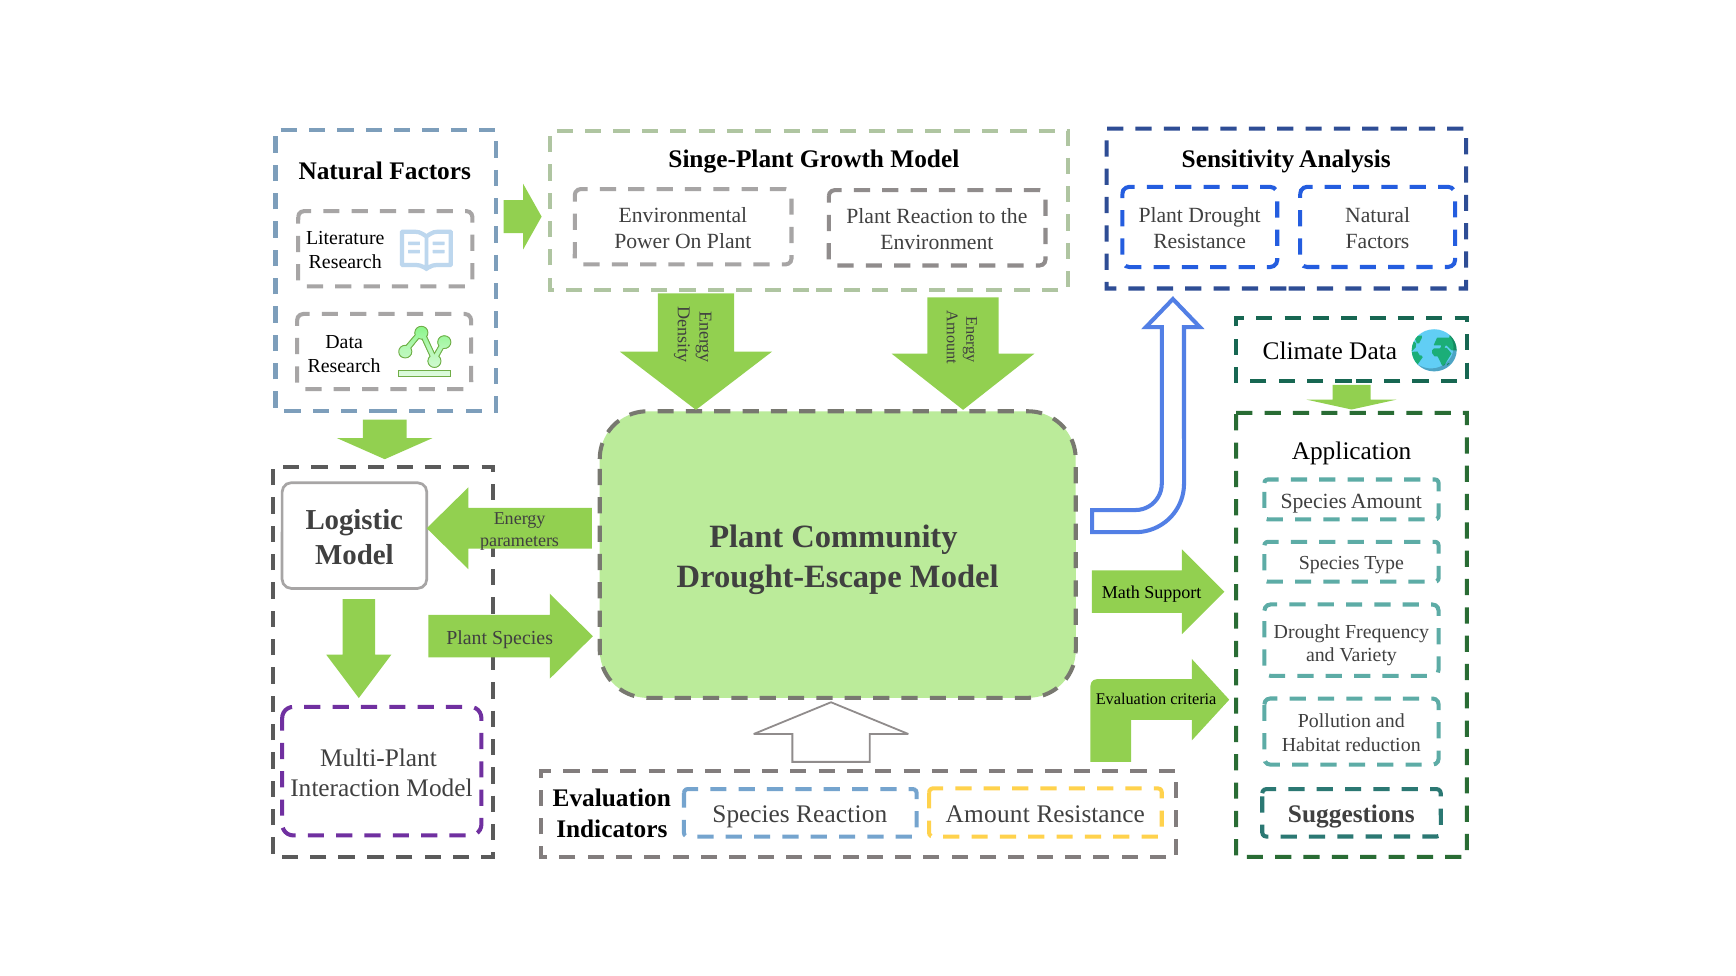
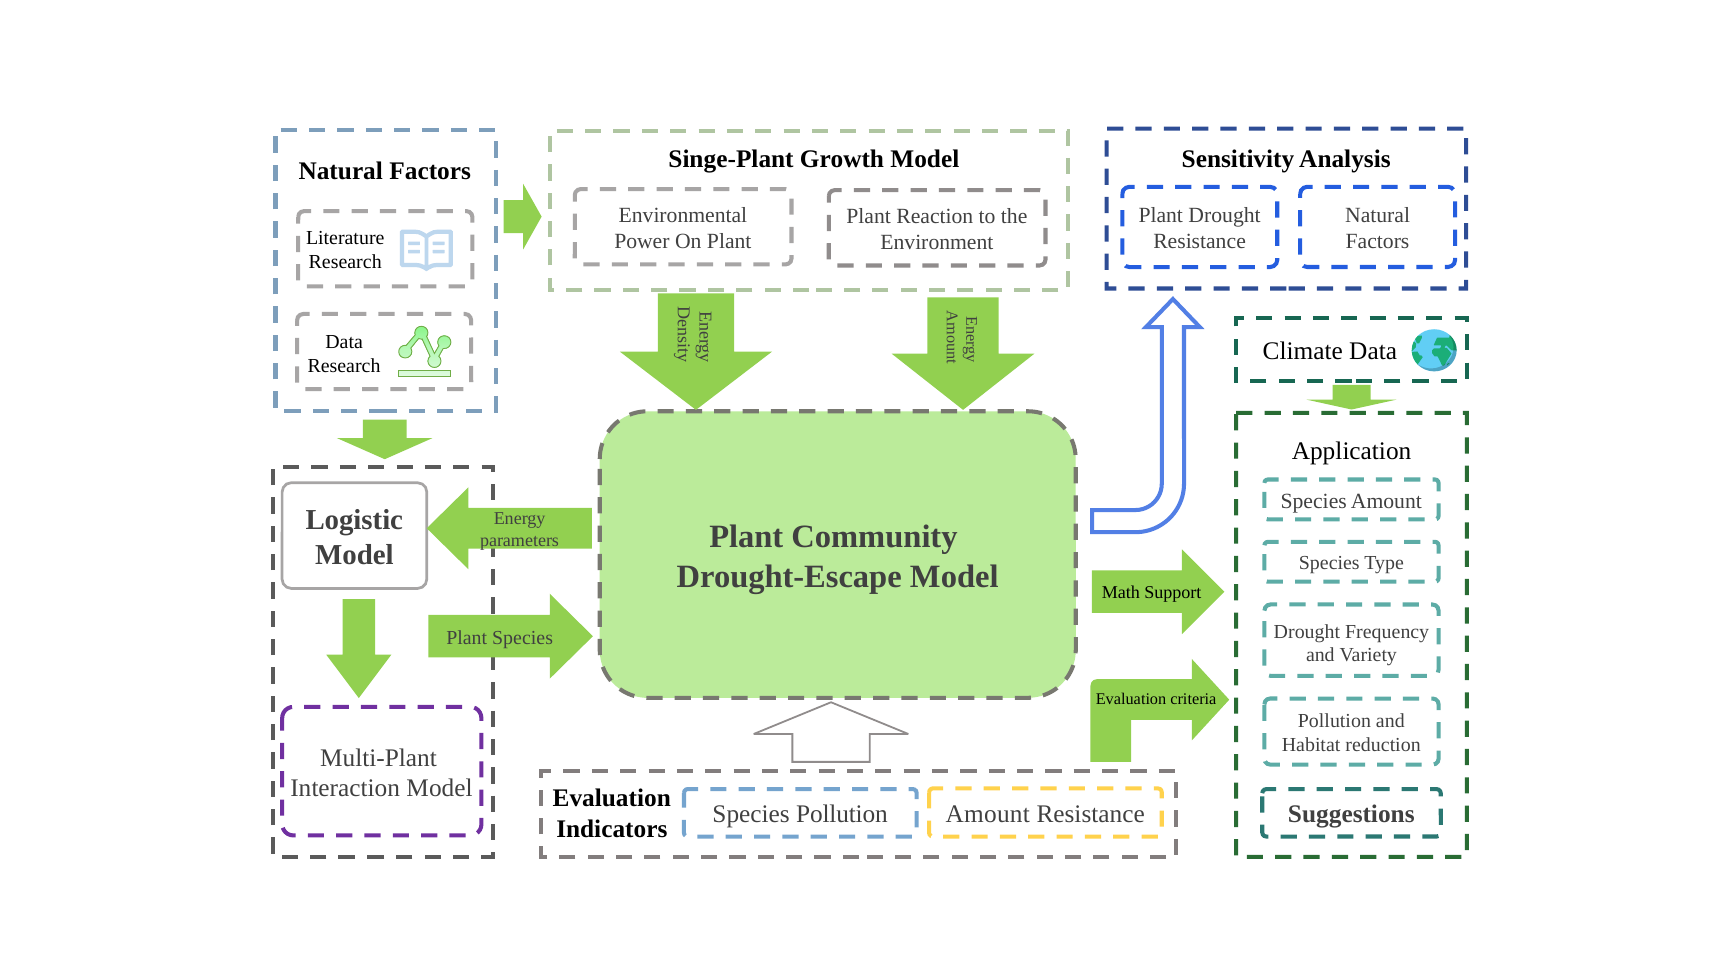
Species Reaction: Reaction -> Pollution (842, 815)
